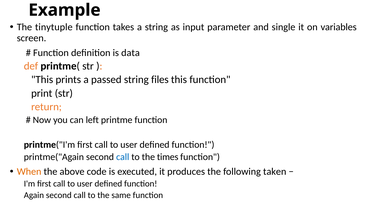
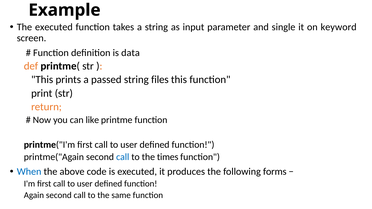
The tinytuple: tinytuple -> executed (54, 27)
variables: variables -> keyword (339, 27)
left: left -> like (92, 120)
When colour: orange -> blue (29, 172)
taken: taken -> forms (275, 172)
